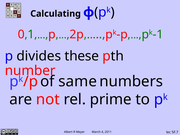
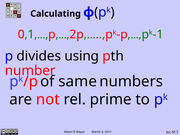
these: these -> using (82, 56)
